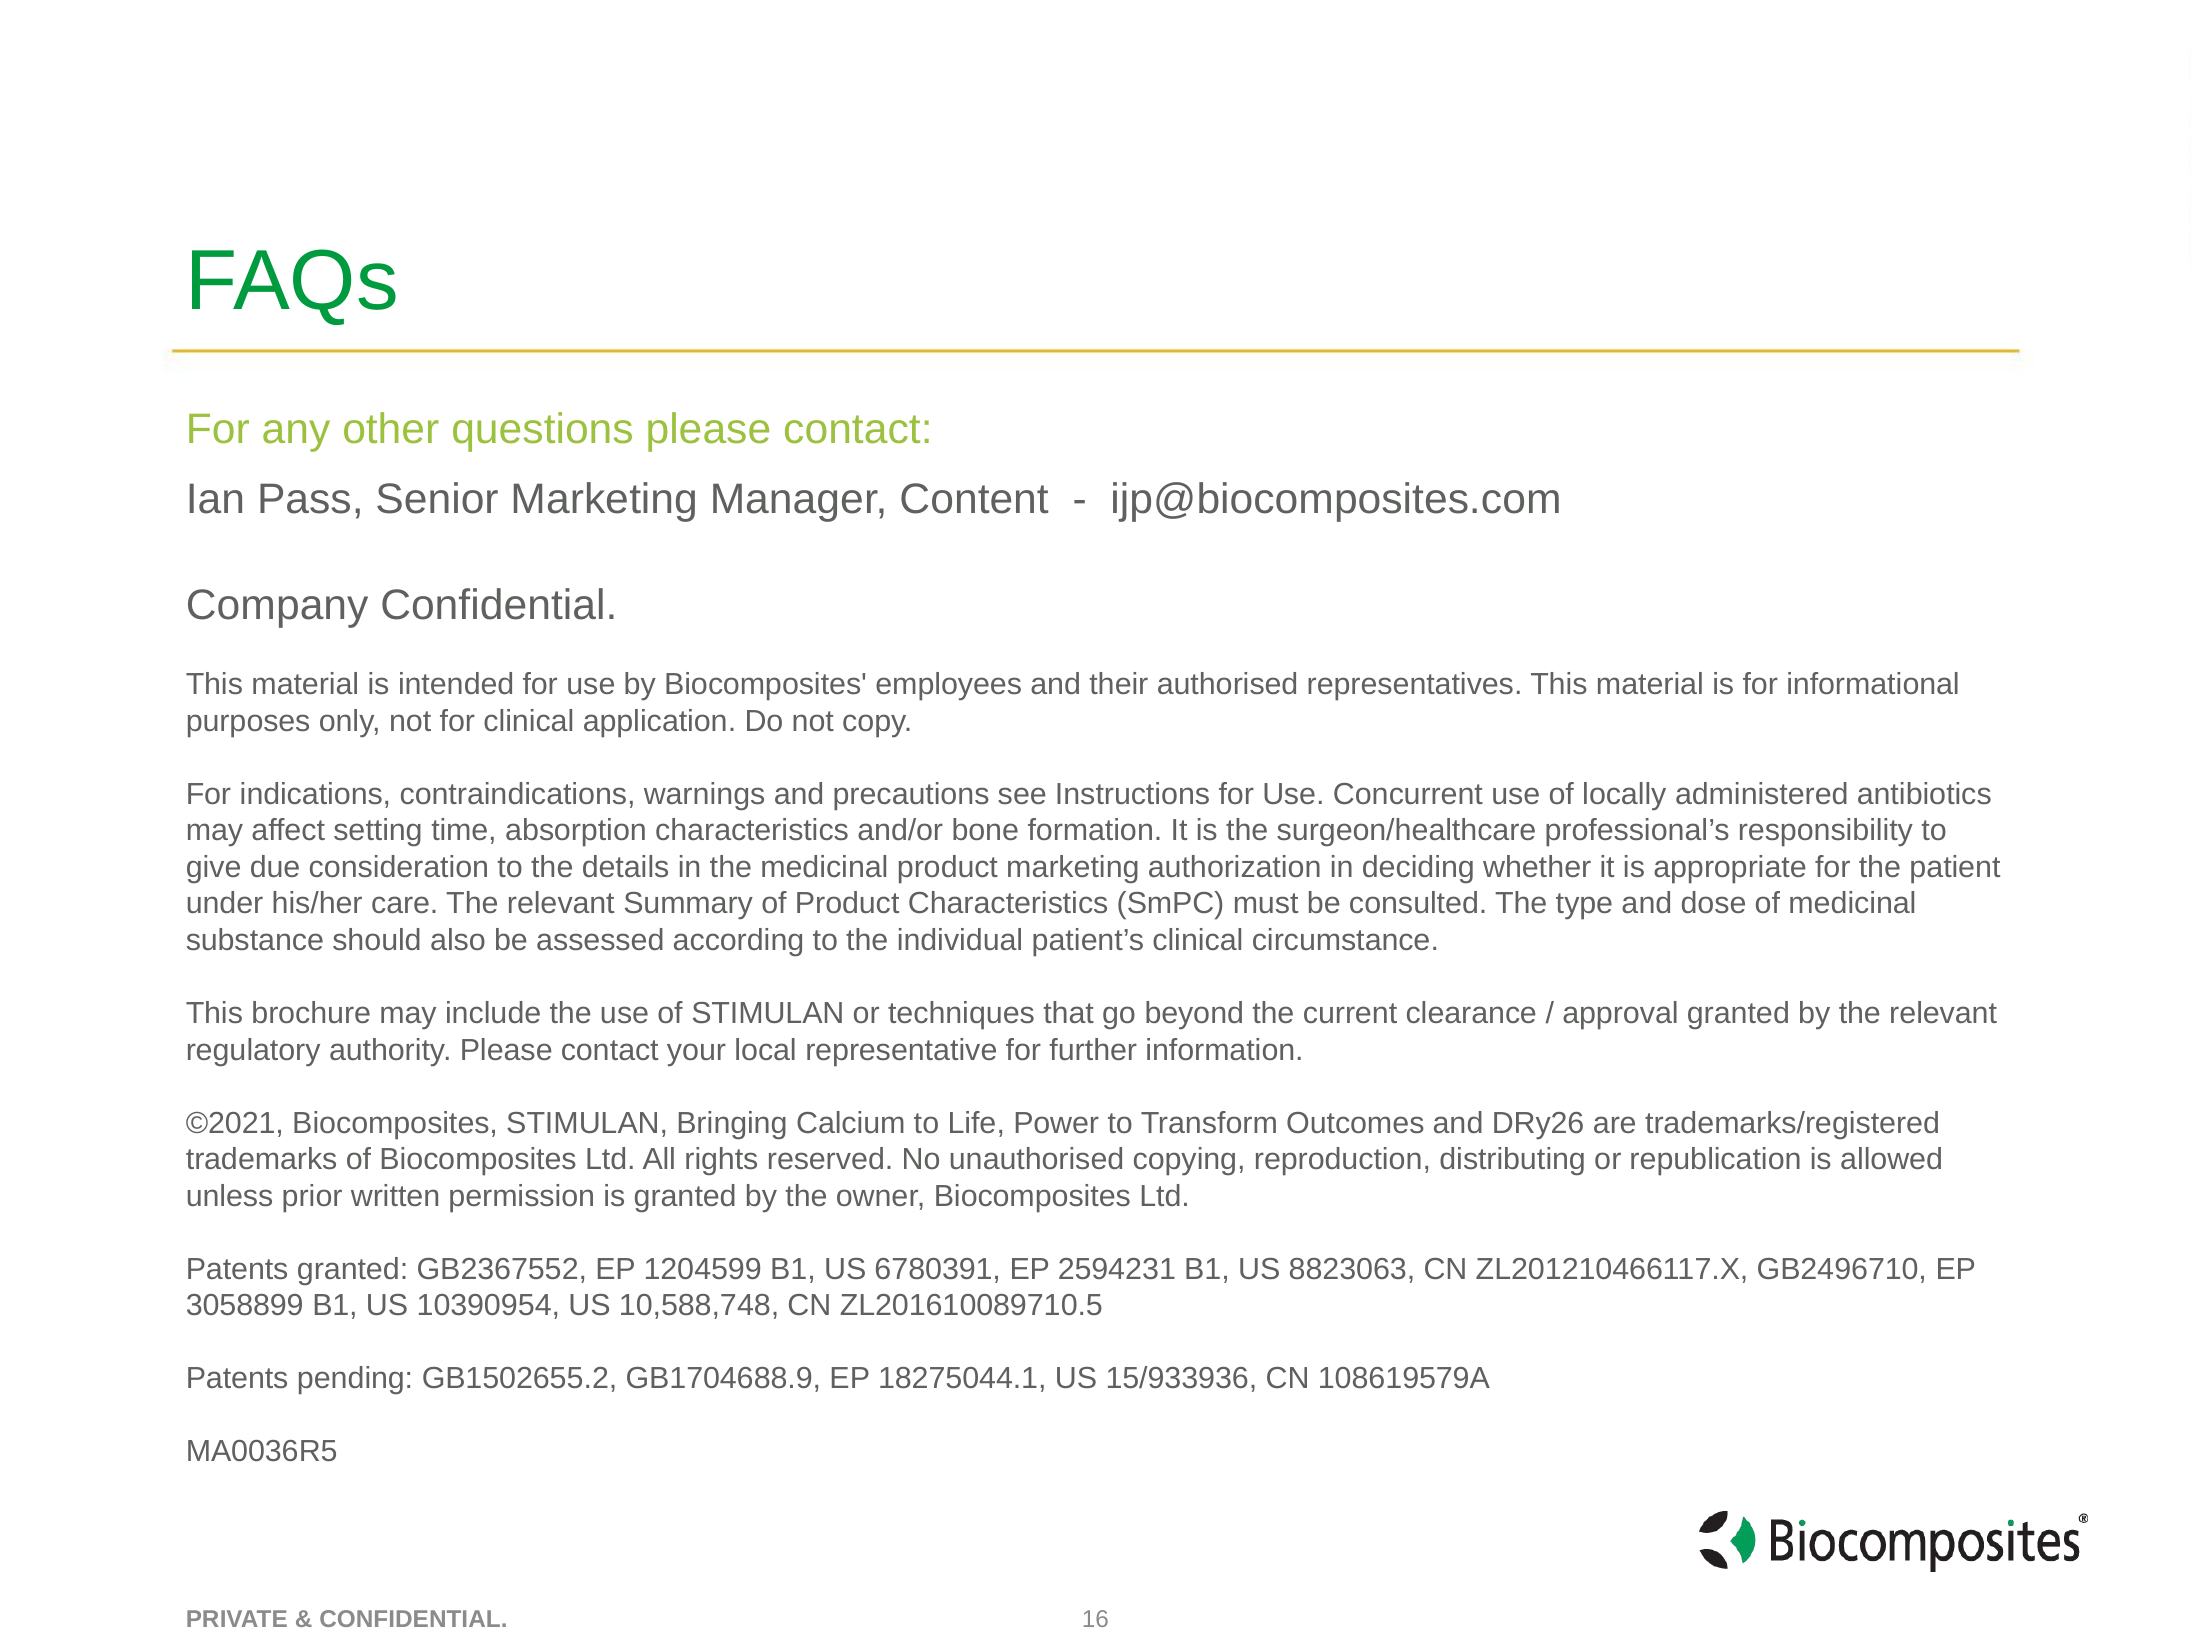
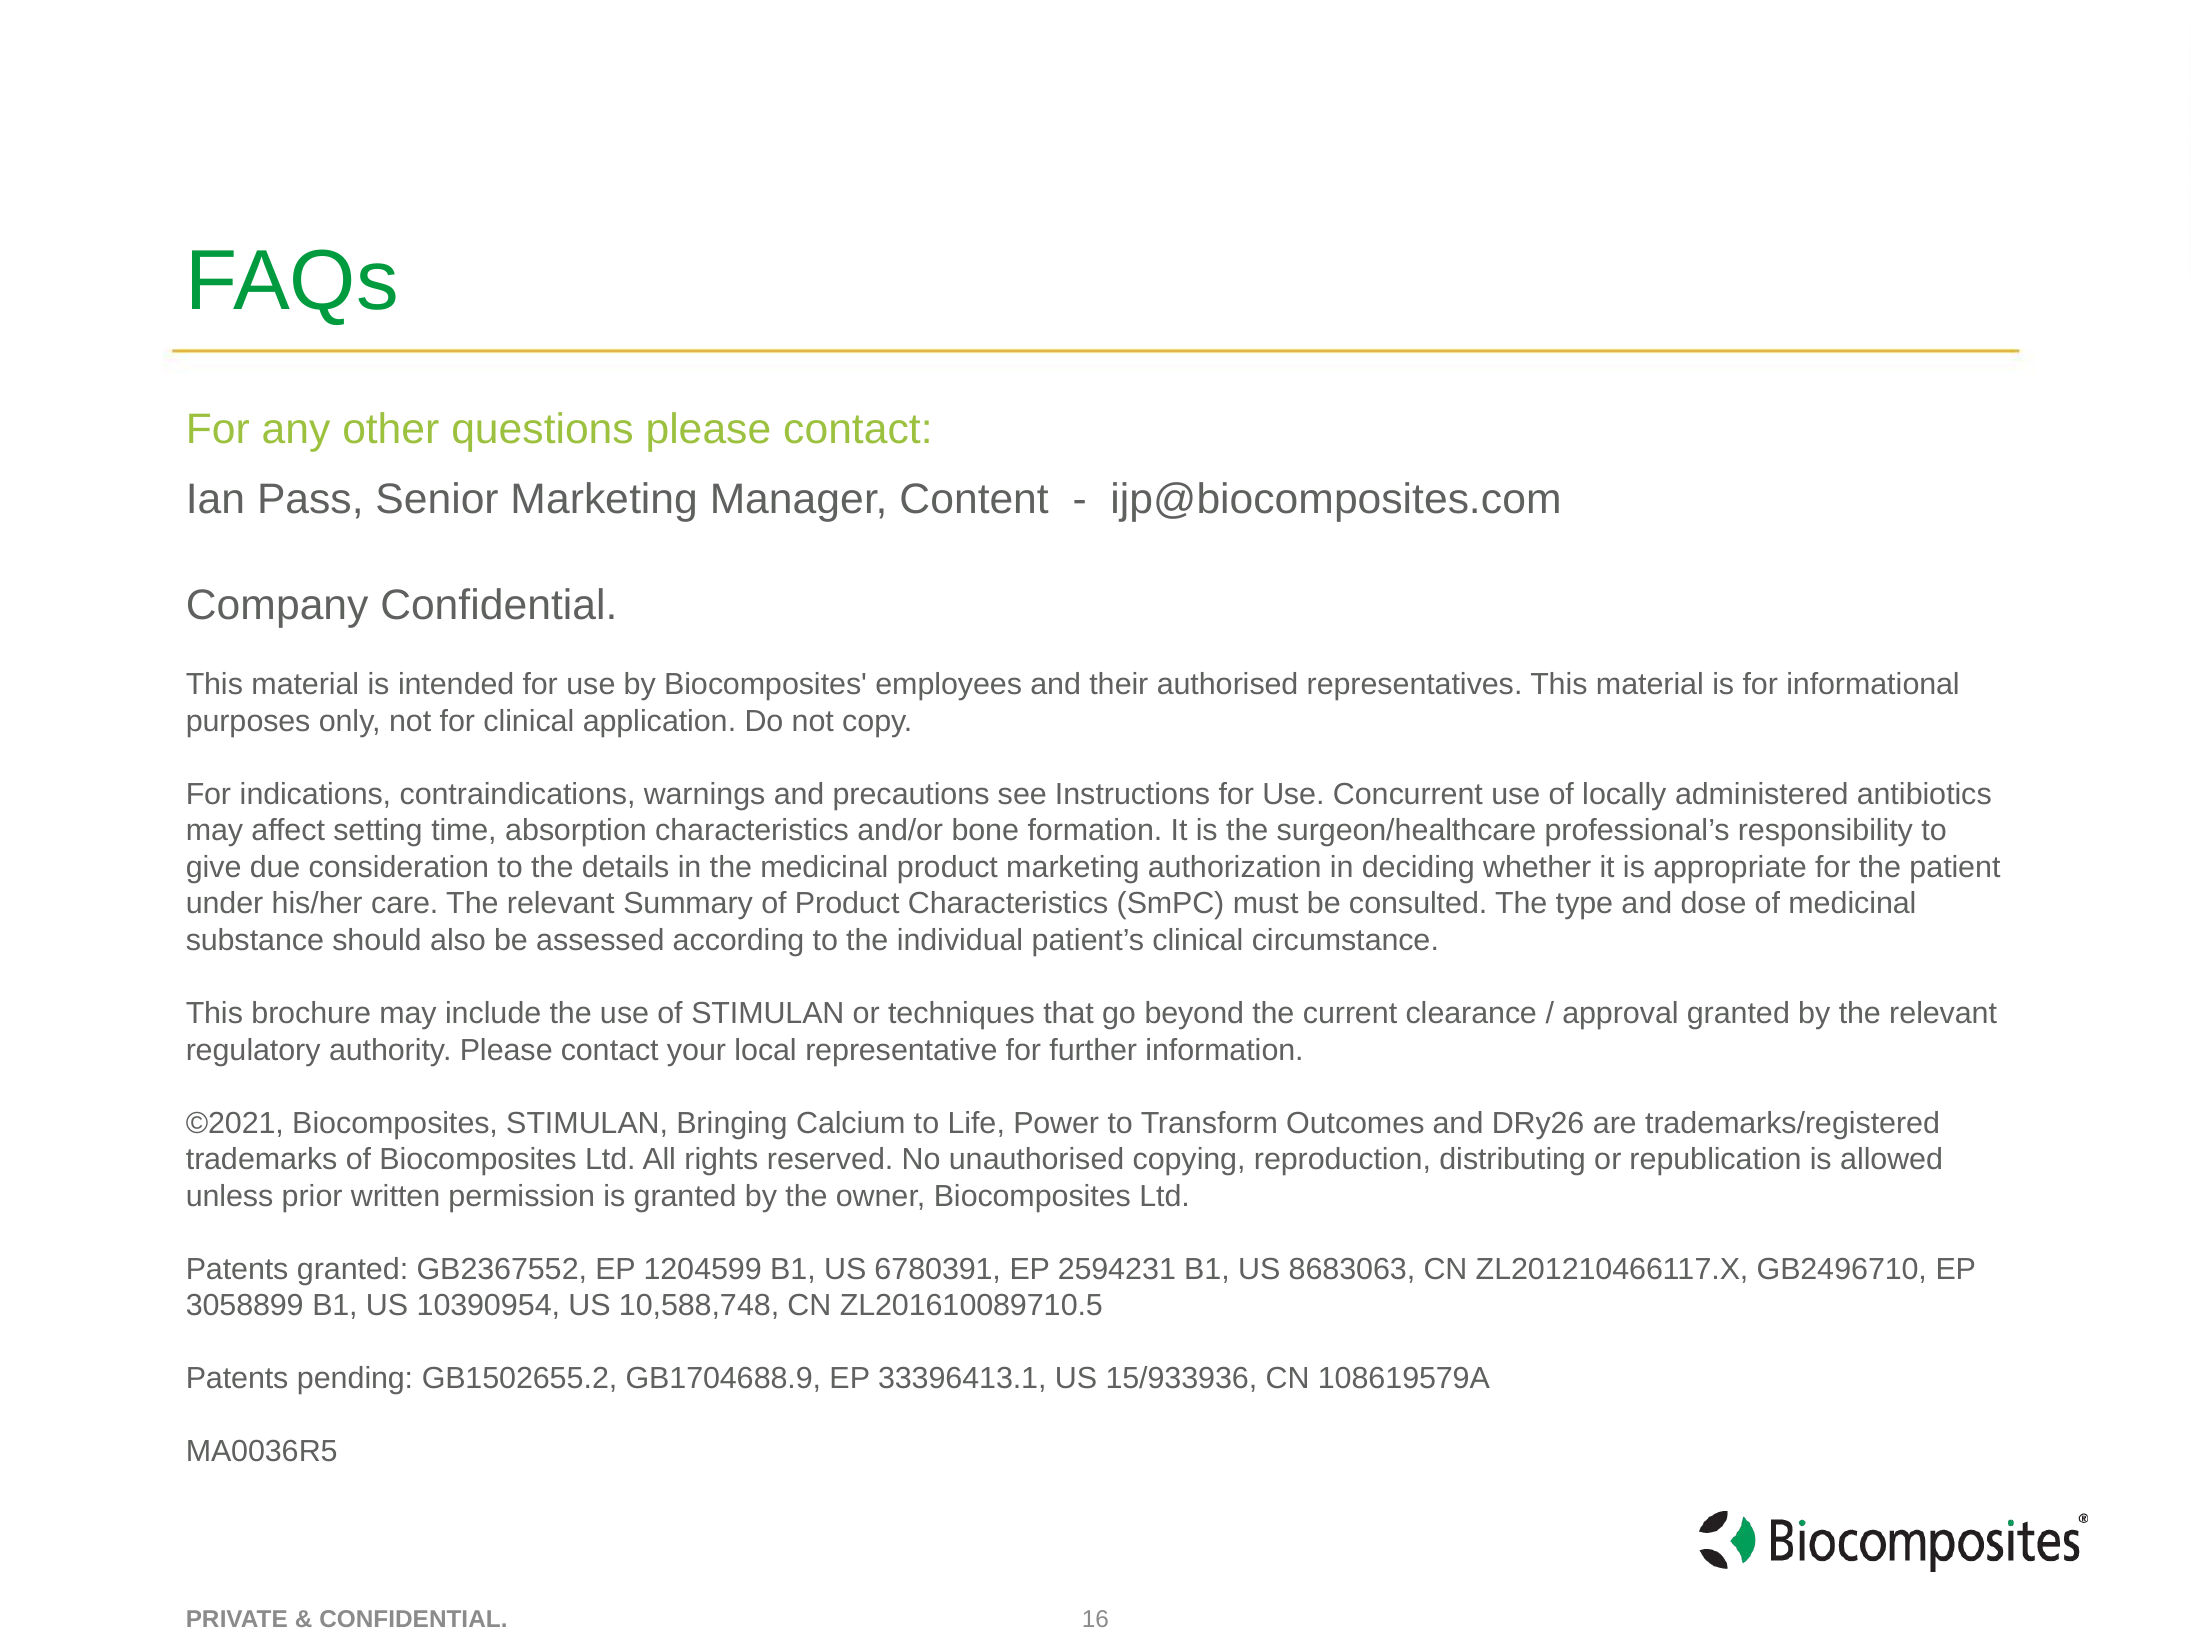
8823063: 8823063 -> 8683063 (1352, 1269)
18275044.1: 18275044.1 -> 33396413.1 (962, 1379)
